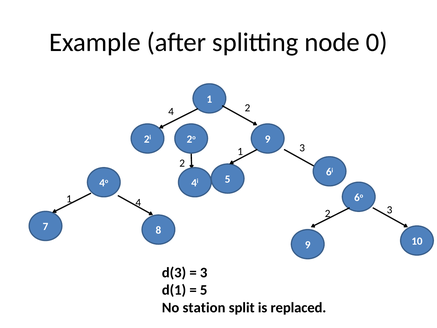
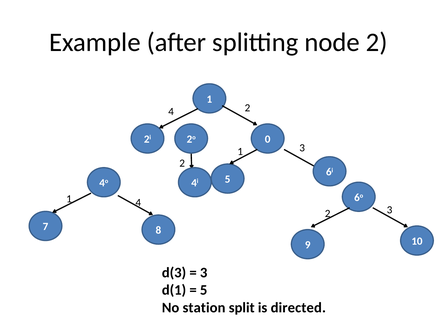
node 0: 0 -> 2 (377, 42)
2i 9: 9 -> 0 (268, 139)
replaced: replaced -> directed (298, 307)
